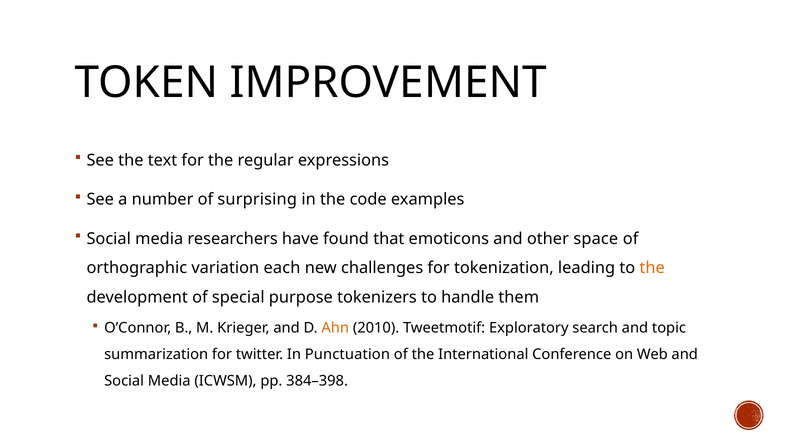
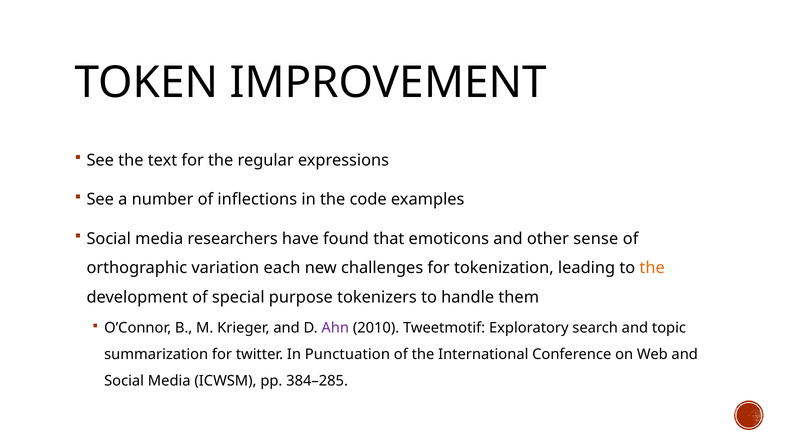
surprising: surprising -> inflections (257, 200)
space: space -> sense (596, 239)
Ahn colour: orange -> purple (335, 329)
384–398: 384–398 -> 384–285 (317, 382)
